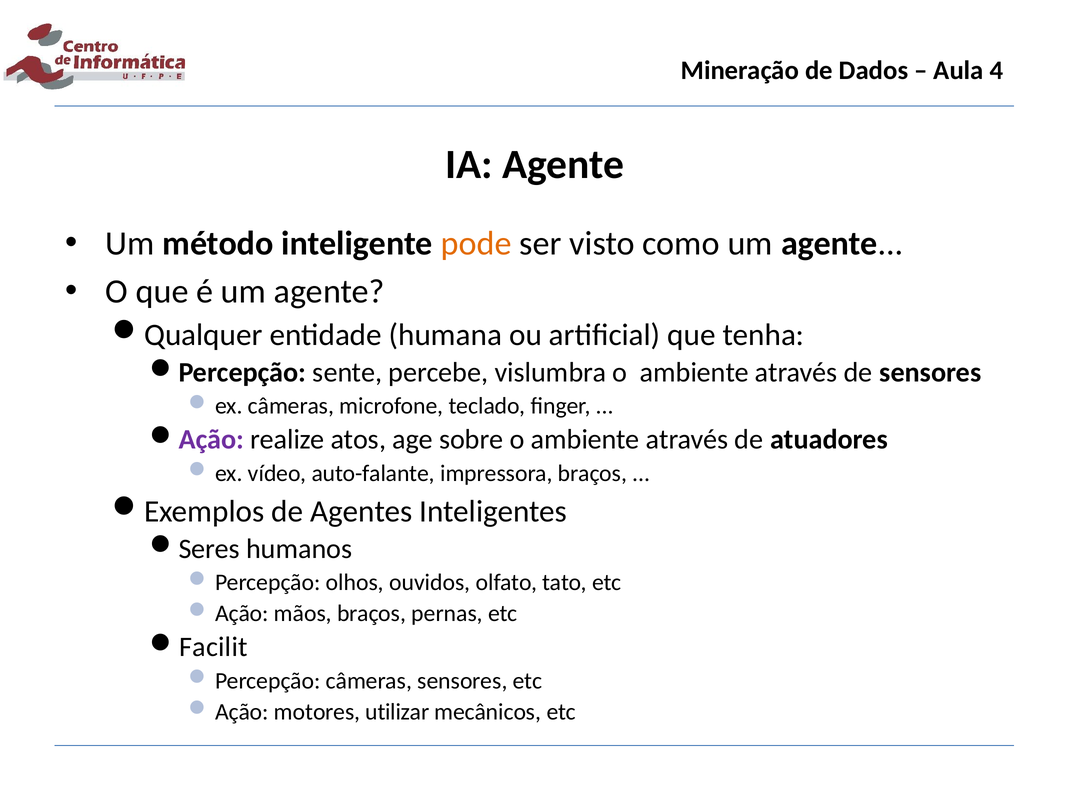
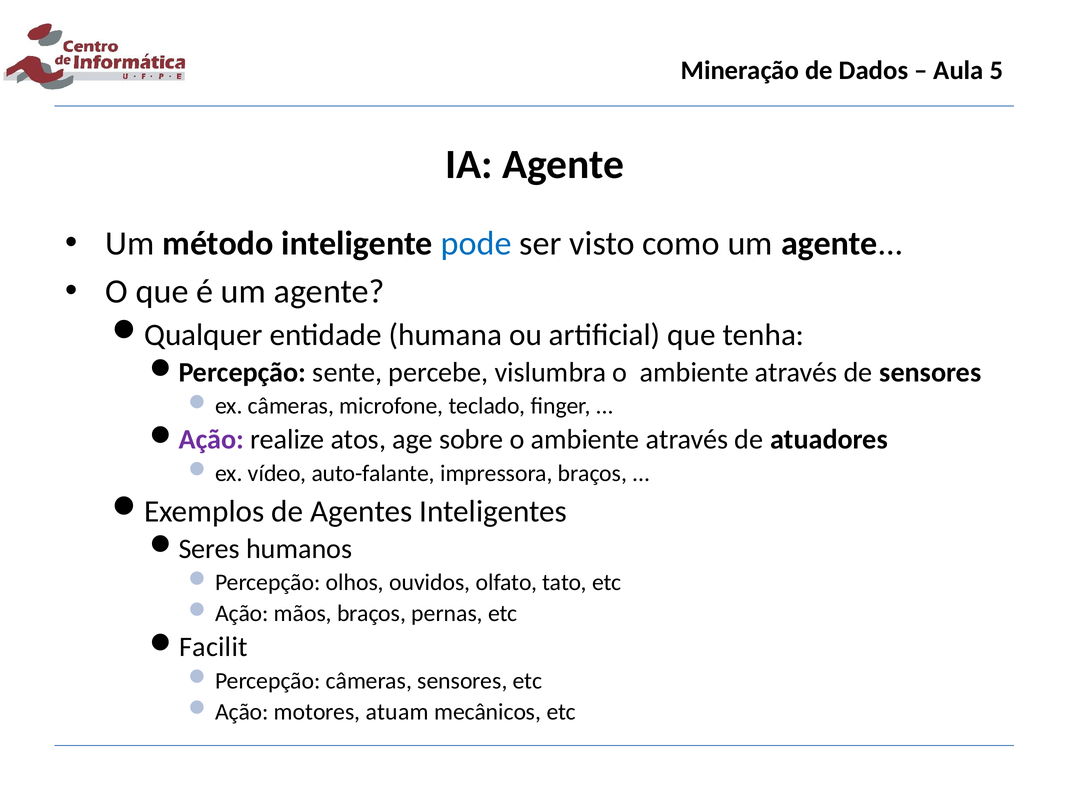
4: 4 -> 5 (996, 71)
pode colour: orange -> blue (476, 244)
utilizar: utilizar -> atuam (397, 712)
